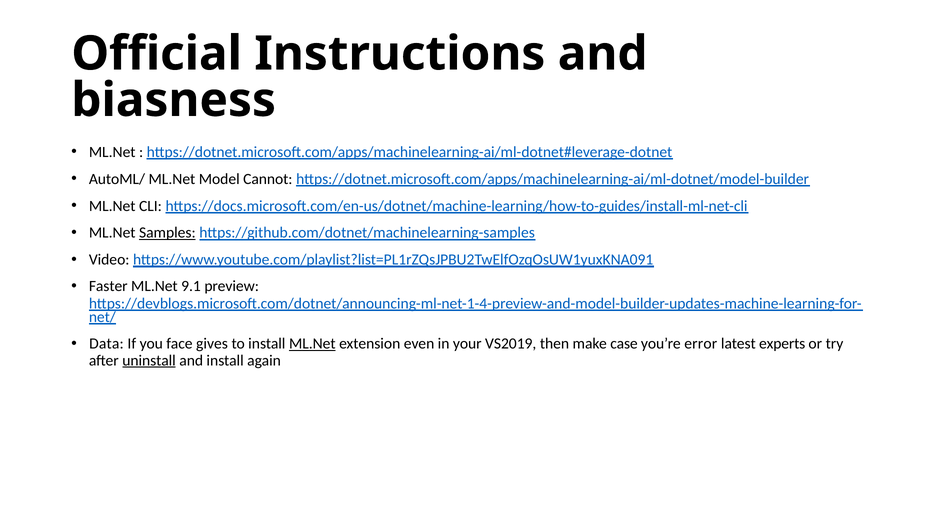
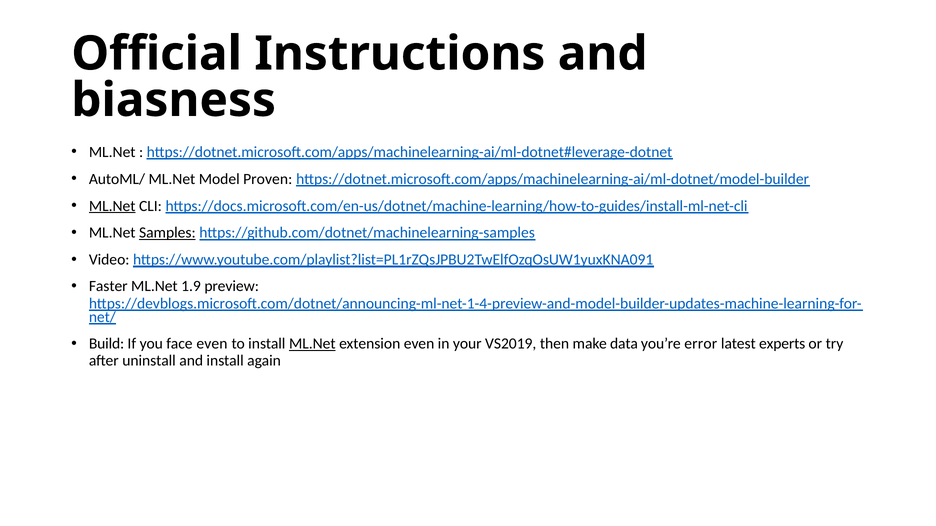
Cannot: Cannot -> Proven (268, 179)
ML.Net underline: none -> present (112, 206)
9.1: 9.1 -> 1.9 (191, 287)
Data: Data -> Build (107, 344)
face gives: gives -> even (212, 344)
case: case -> data (624, 344)
uninstall underline: present -> none (149, 361)
